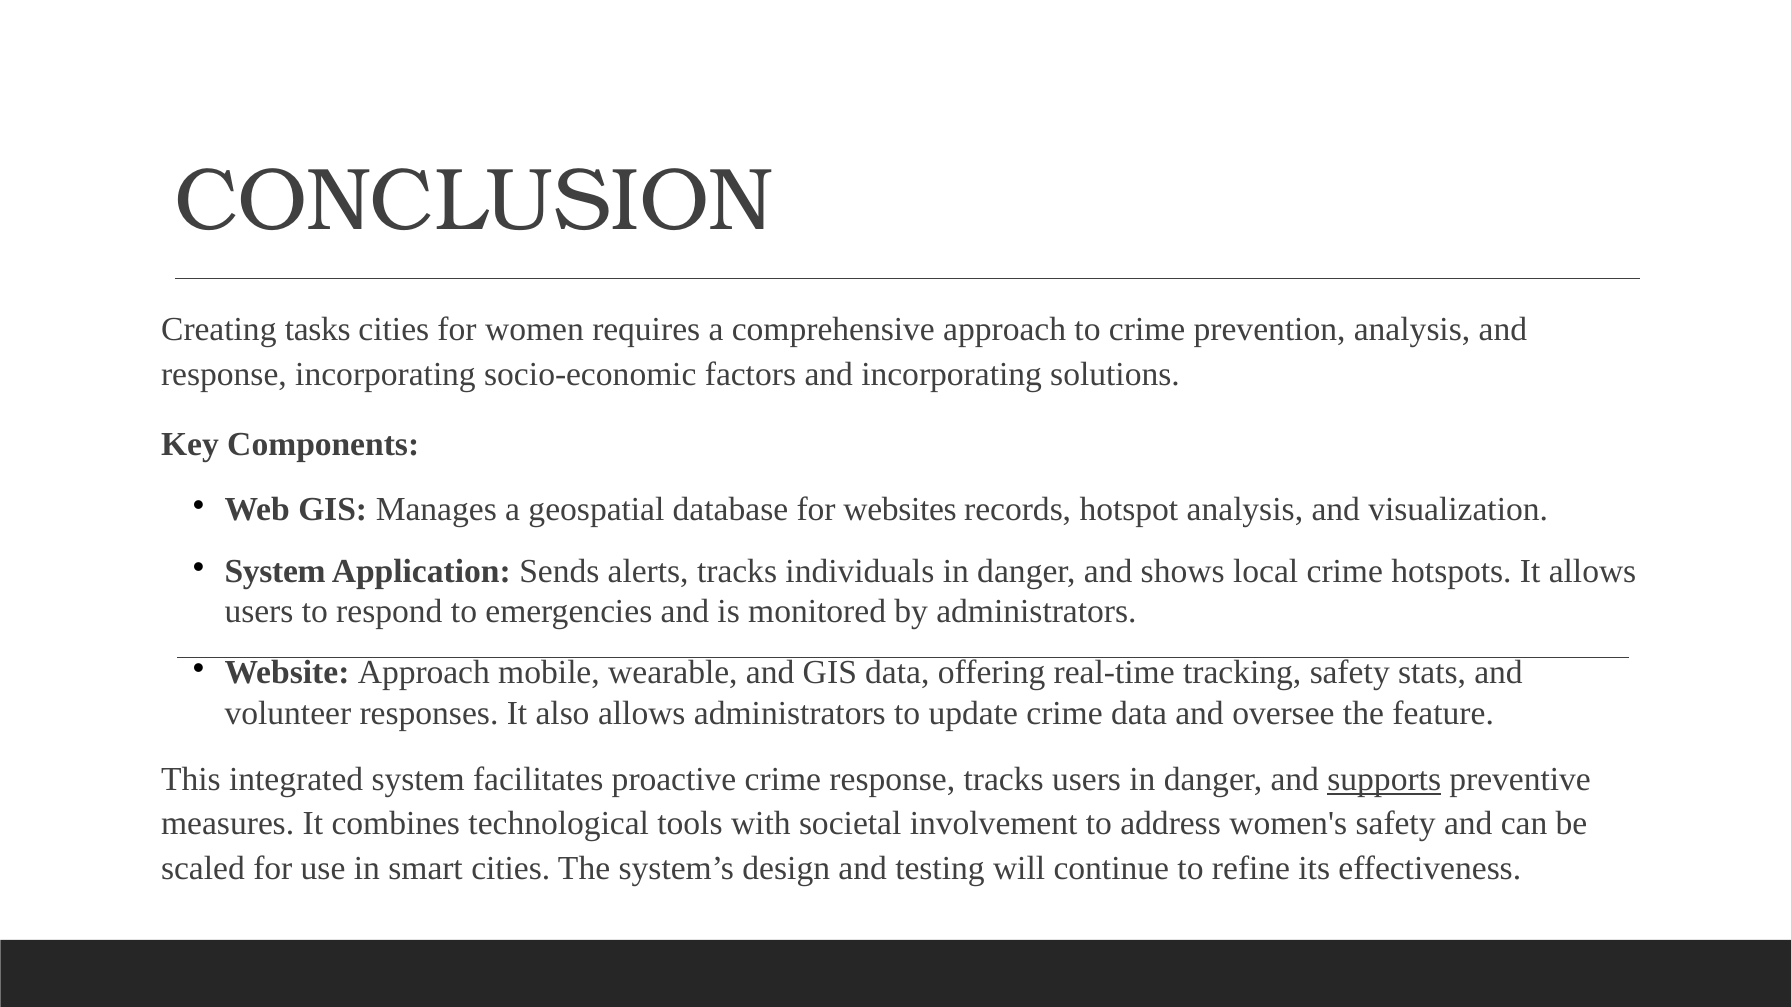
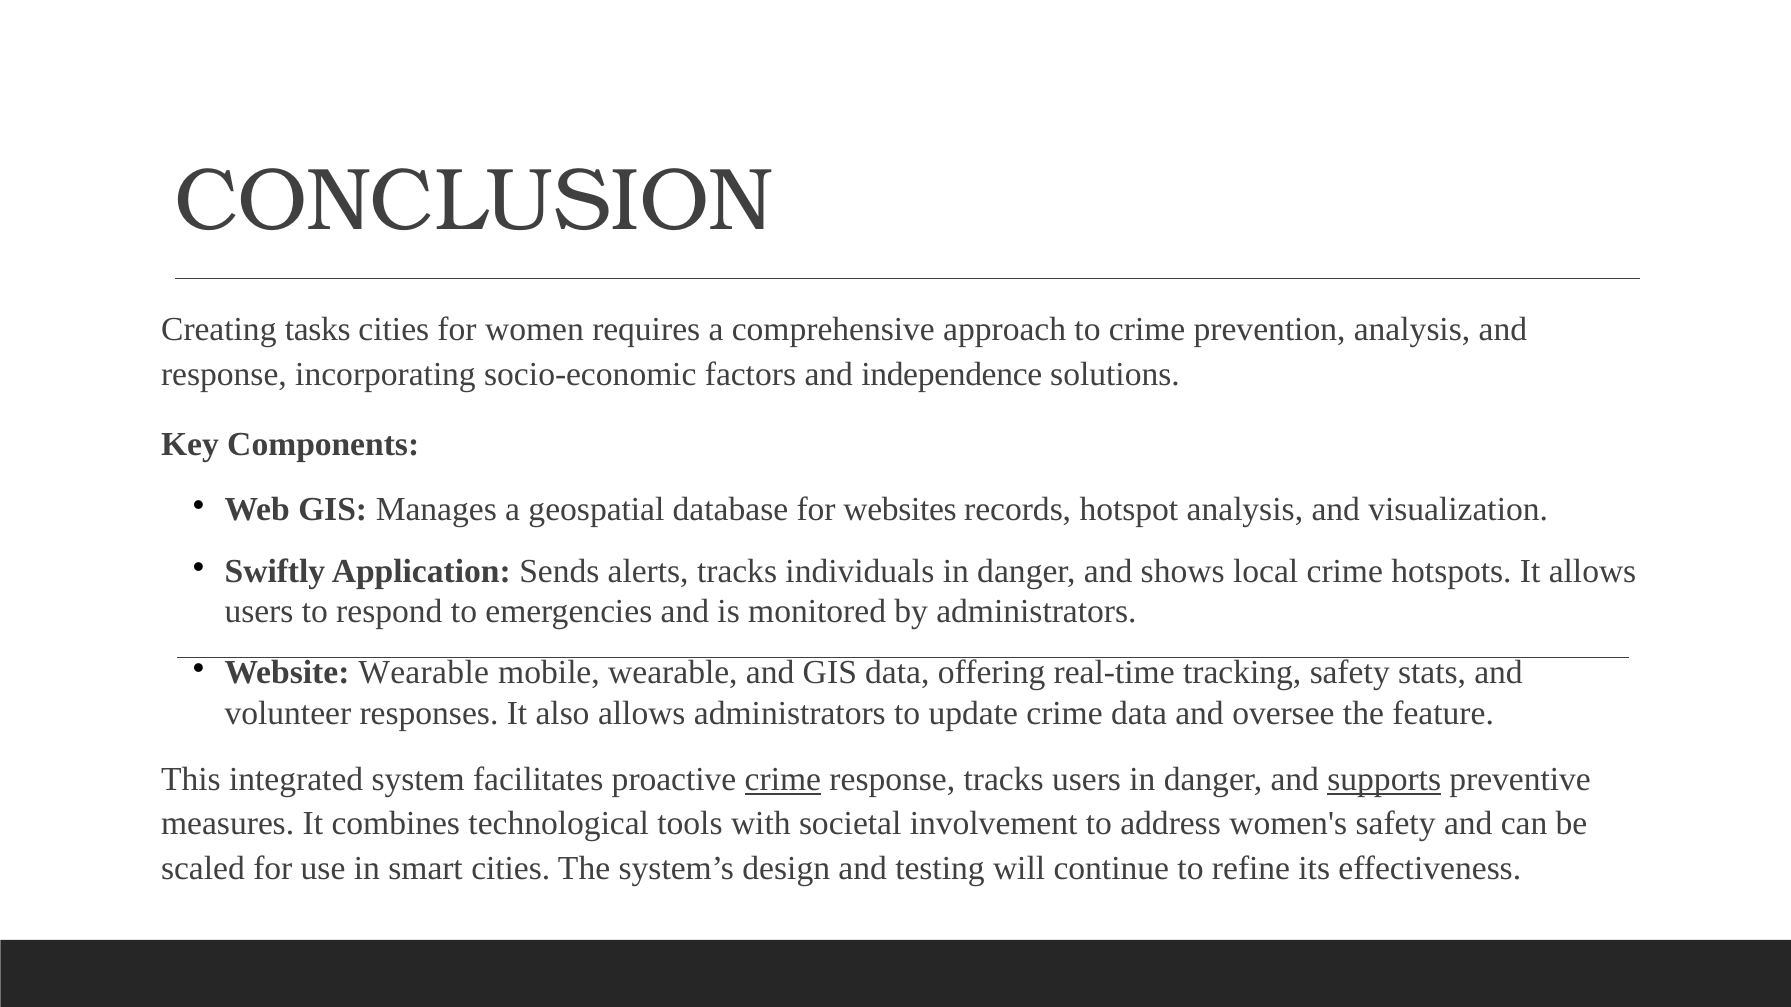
and incorporating: incorporating -> independence (952, 374)
System: System -> Swiftly (275, 571)
Website Approach: Approach -> Wearable (424, 673)
crime underline: none -> present (783, 780)
